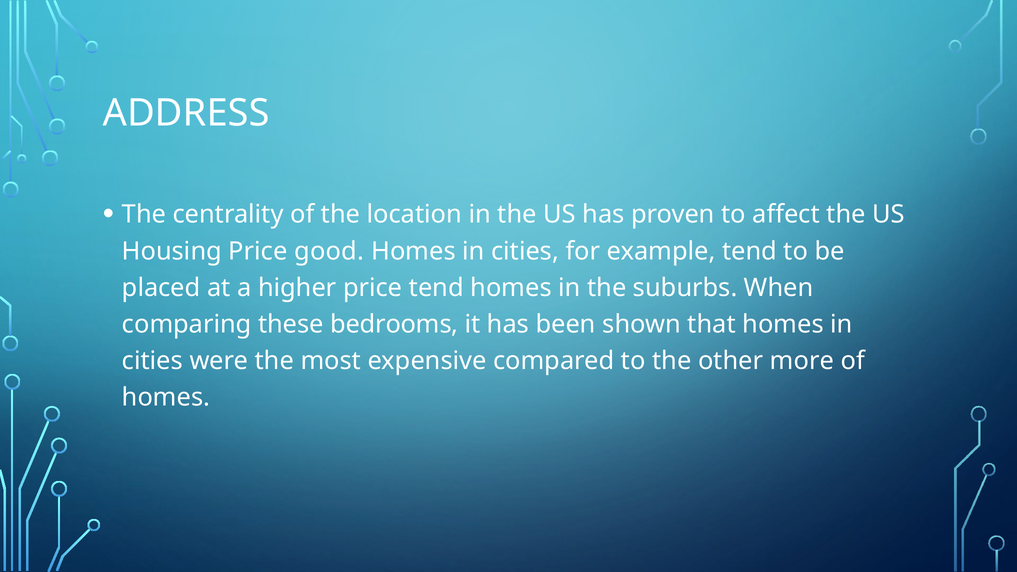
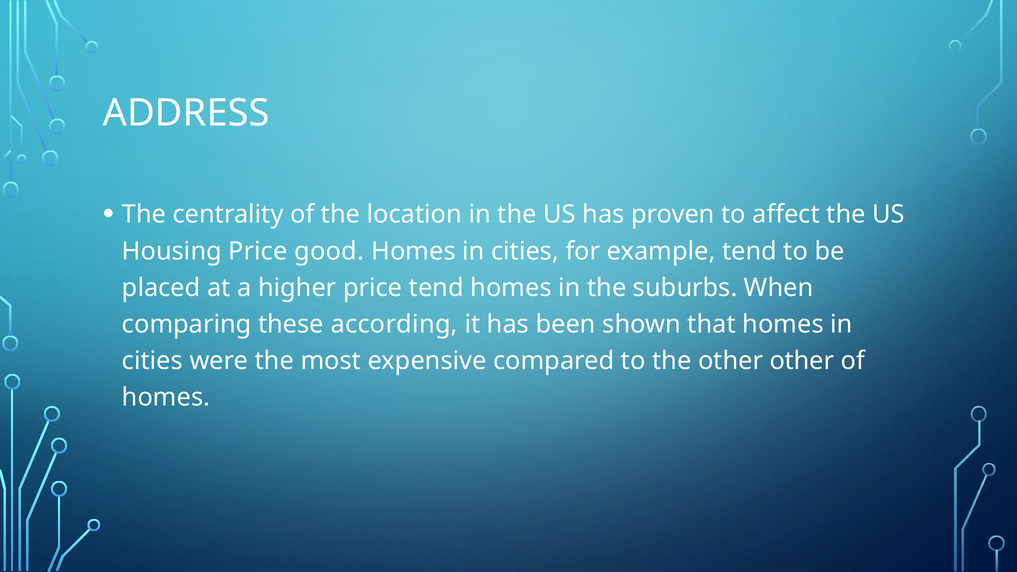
bedrooms: bedrooms -> according (394, 324)
other more: more -> other (802, 361)
